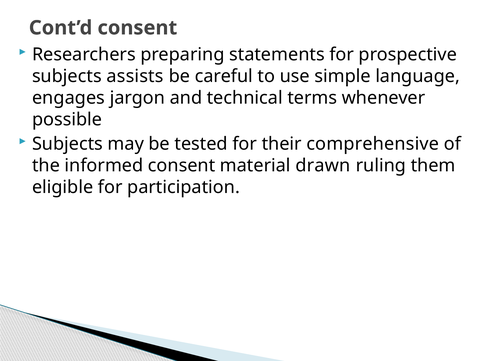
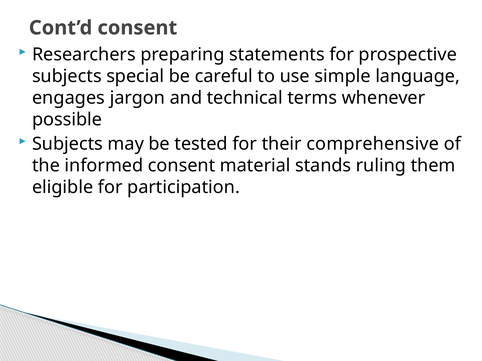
assists: assists -> special (135, 76)
drawn: drawn -> stands (323, 166)
